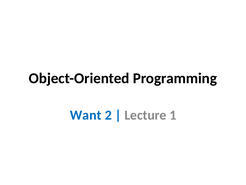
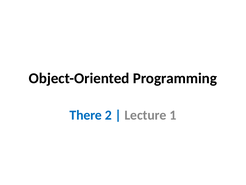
Want: Want -> There (86, 115)
